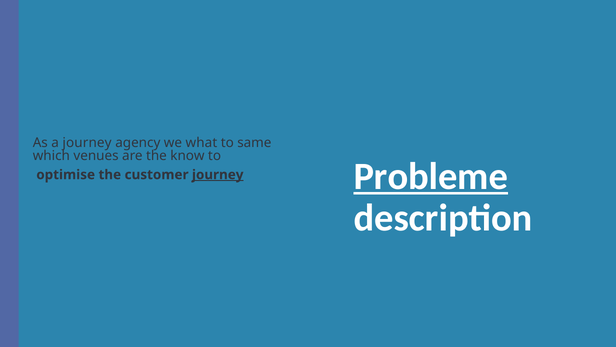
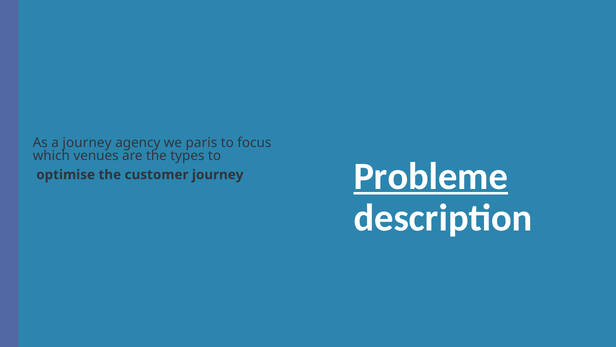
what: what -> paris (201, 143)
same: same -> focus (254, 143)
know: know -> types (187, 156)
journey underline: present -> none (218, 174)
